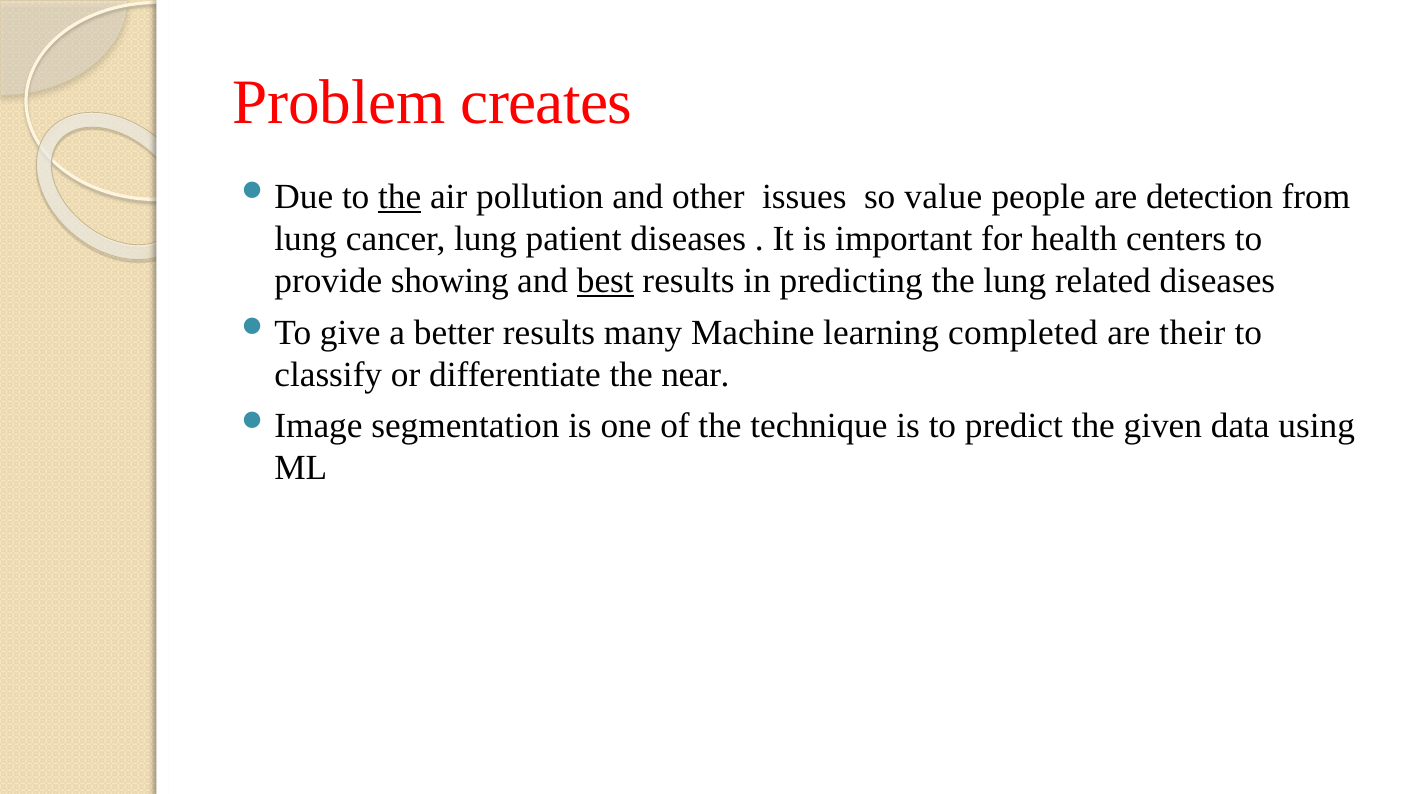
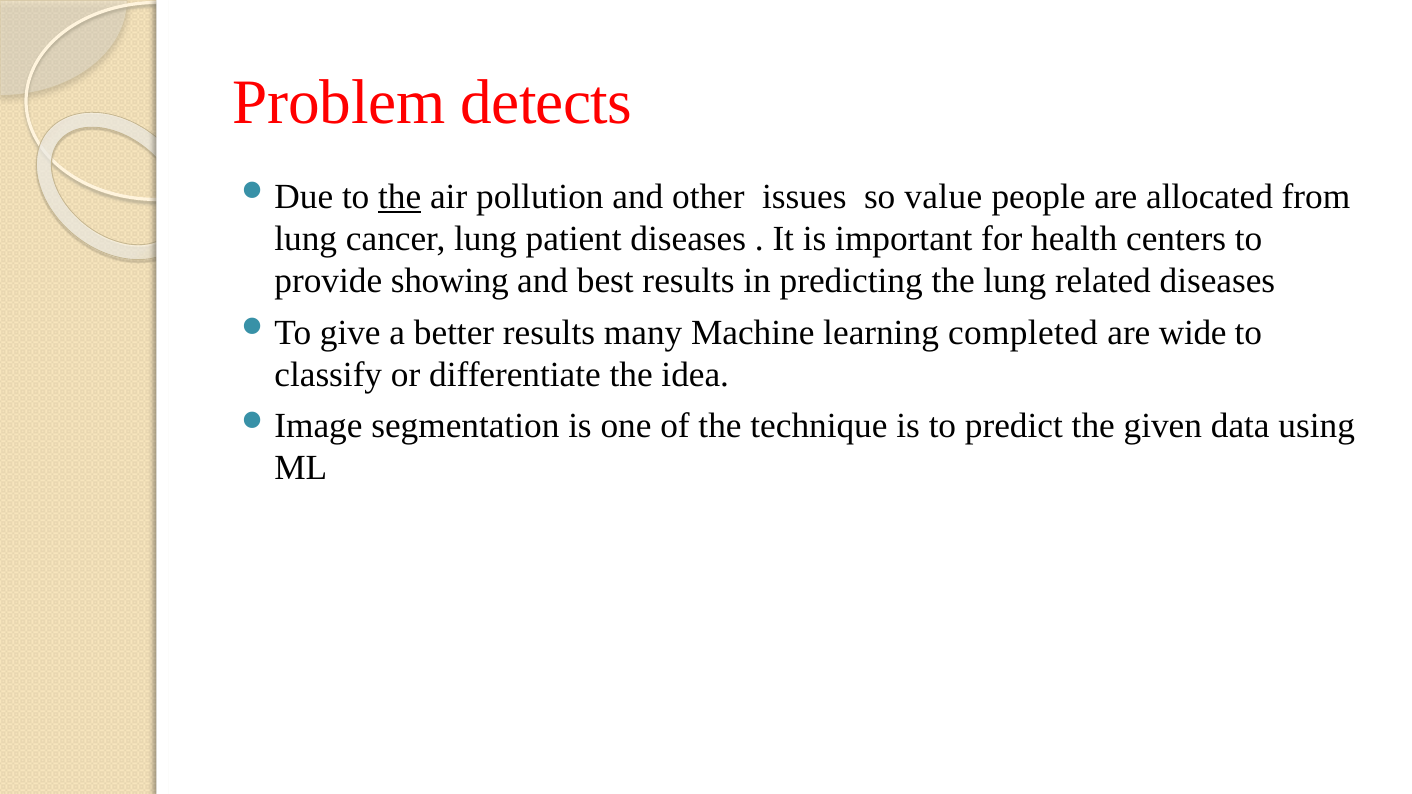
creates: creates -> detects (546, 102)
detection: detection -> allocated (1210, 197)
best underline: present -> none (605, 281)
their: their -> wide (1193, 332)
near: near -> idea (695, 375)
